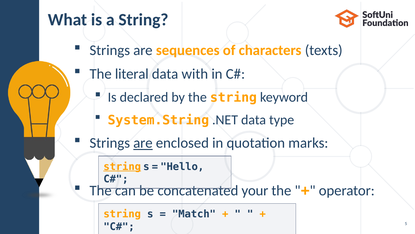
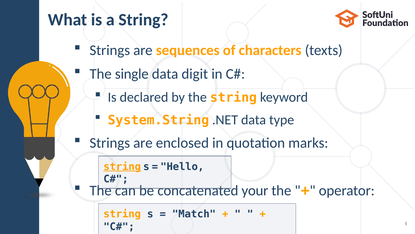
literal: literal -> single (132, 74)
with: with -> digit (195, 74)
are underline: present -> none (143, 143)
